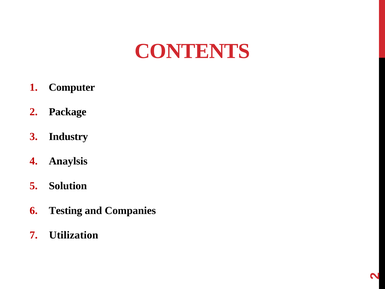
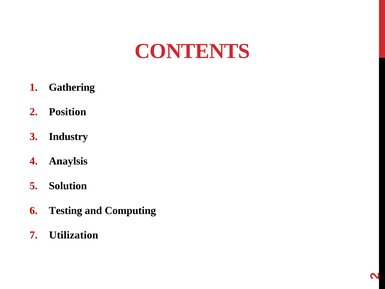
Computer: Computer -> Gathering (72, 87)
Package: Package -> Position (68, 112)
Companies: Companies -> Computing (130, 210)
